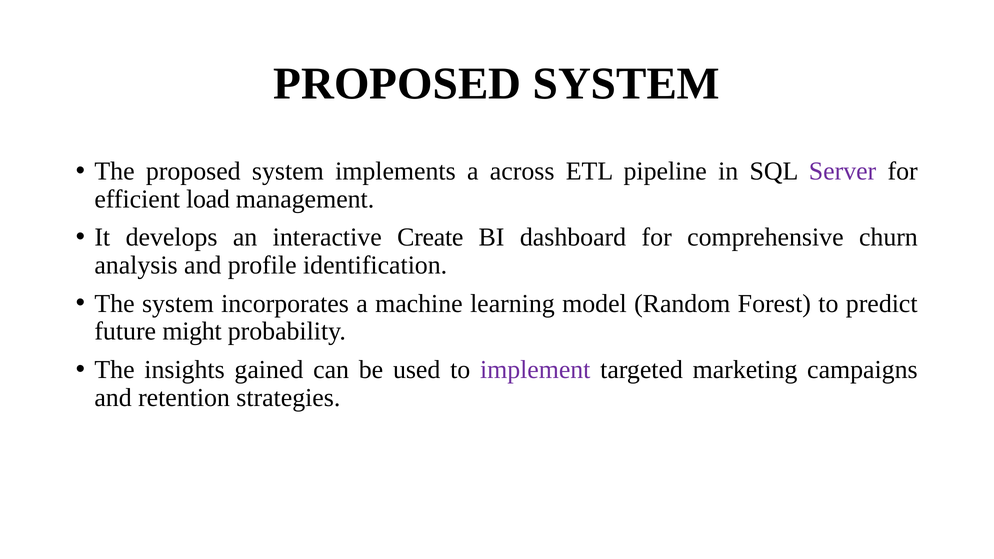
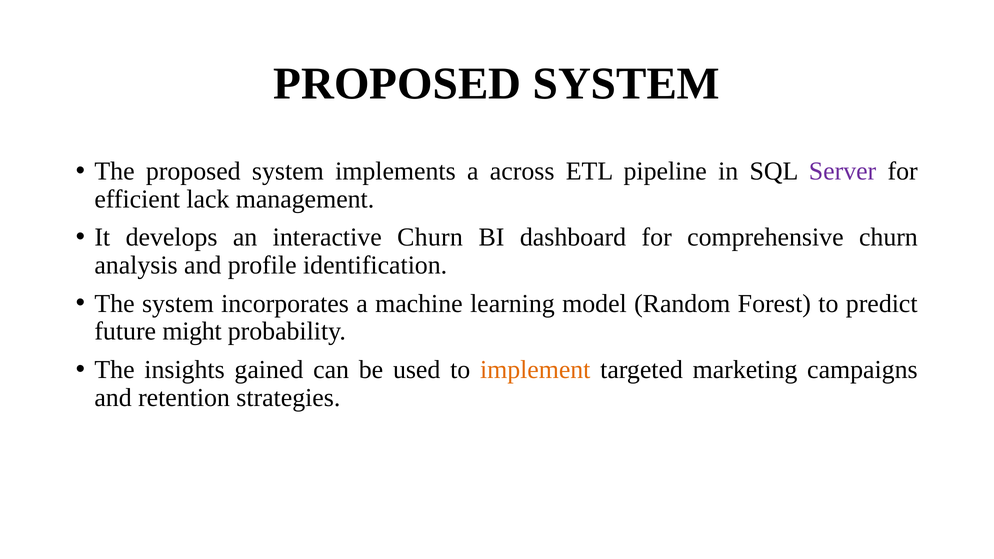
load: load -> lack (208, 199)
interactive Create: Create -> Churn (430, 237)
implement colour: purple -> orange (535, 370)
